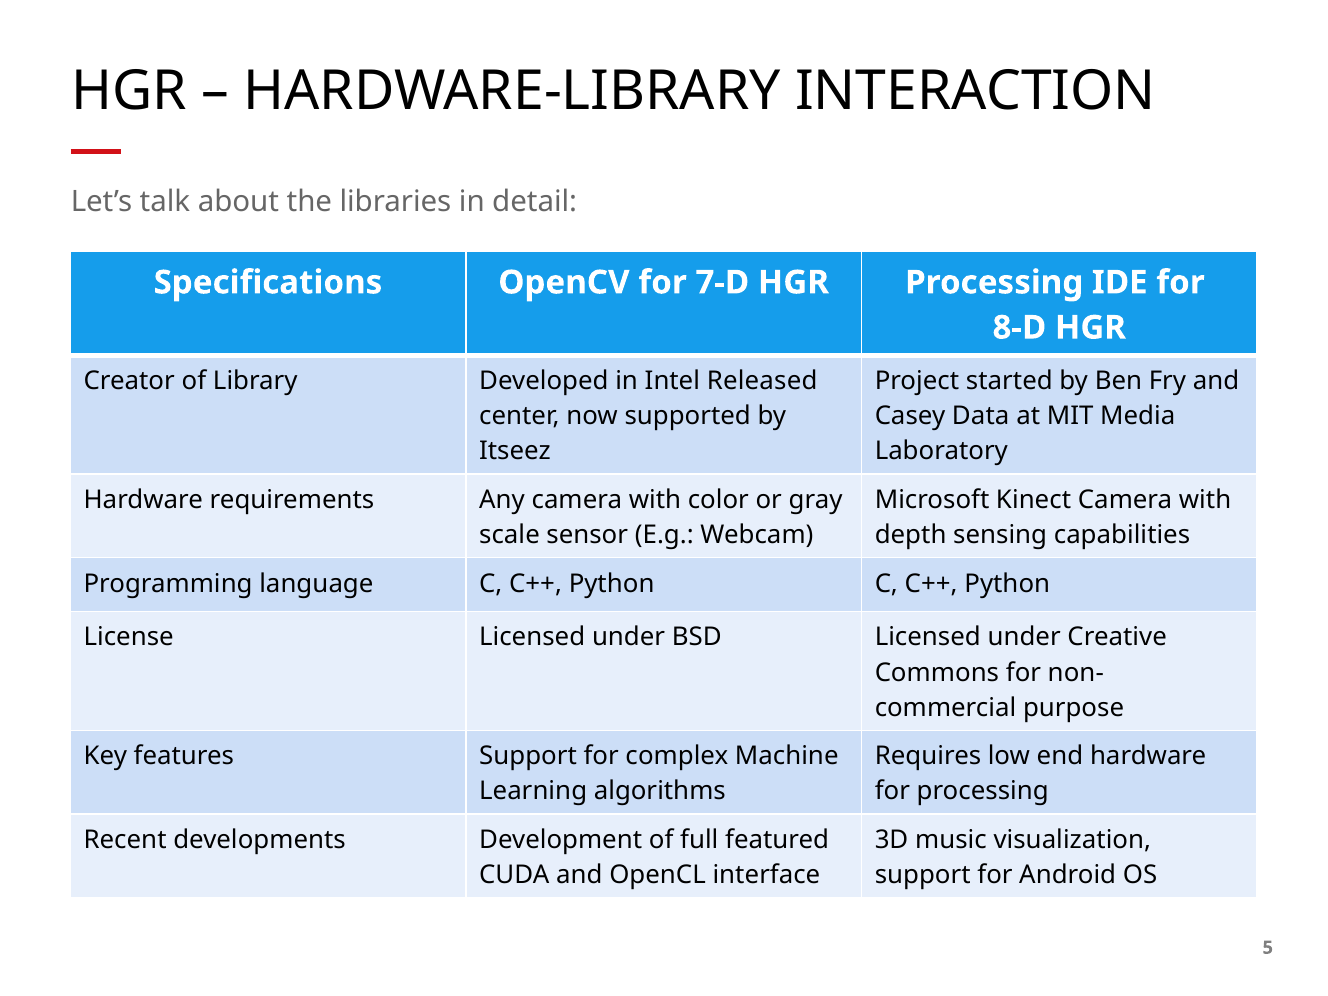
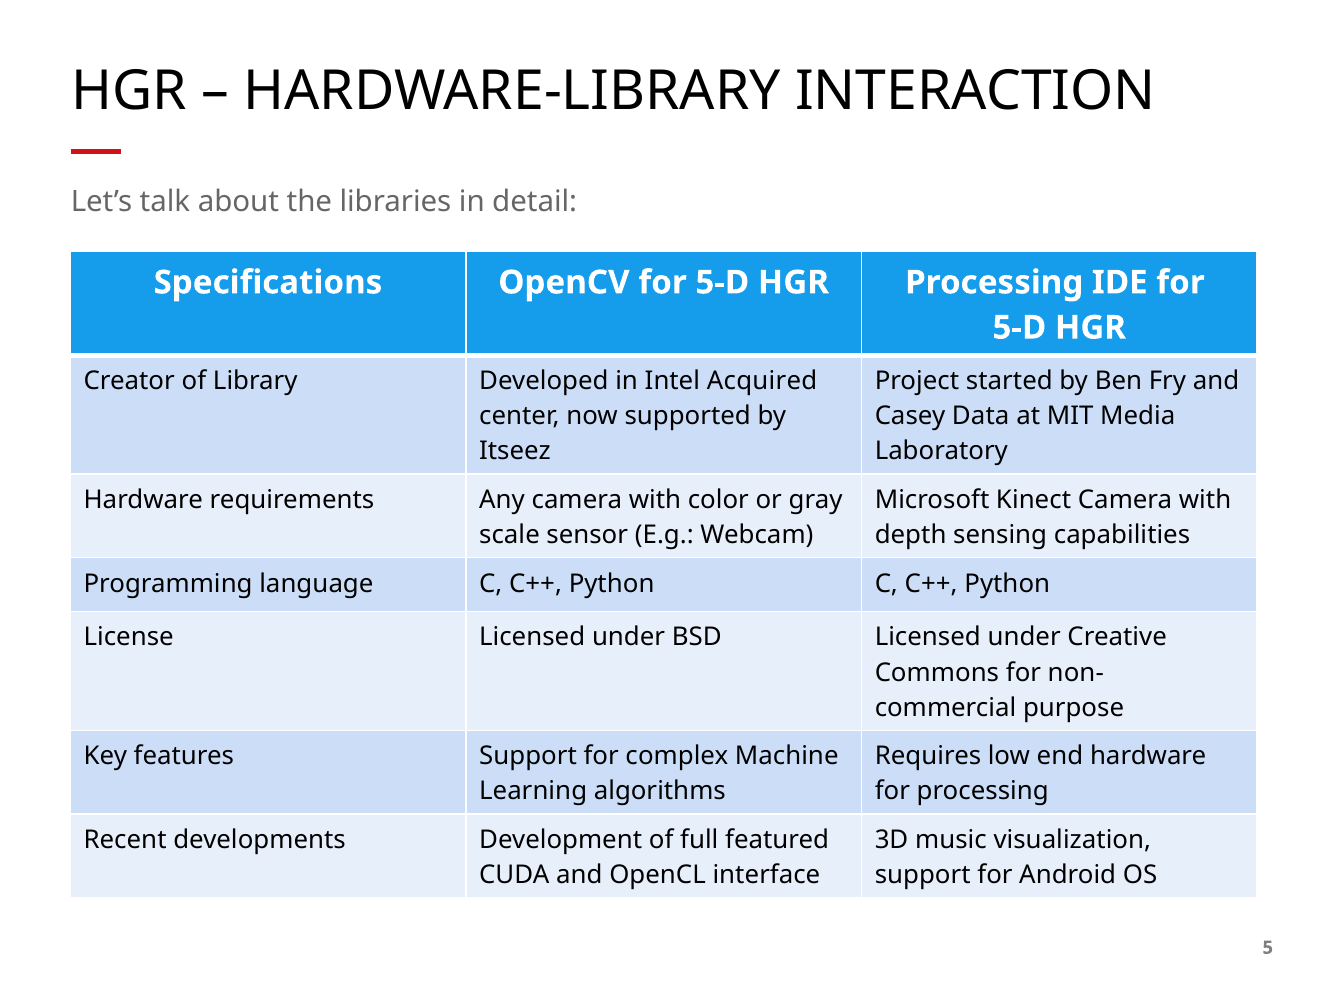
OpenCV for 7-D: 7-D -> 5-D (722, 283)
8-D: 8-D -> 5-D (1019, 328)
Released: Released -> Acquired (762, 381)
